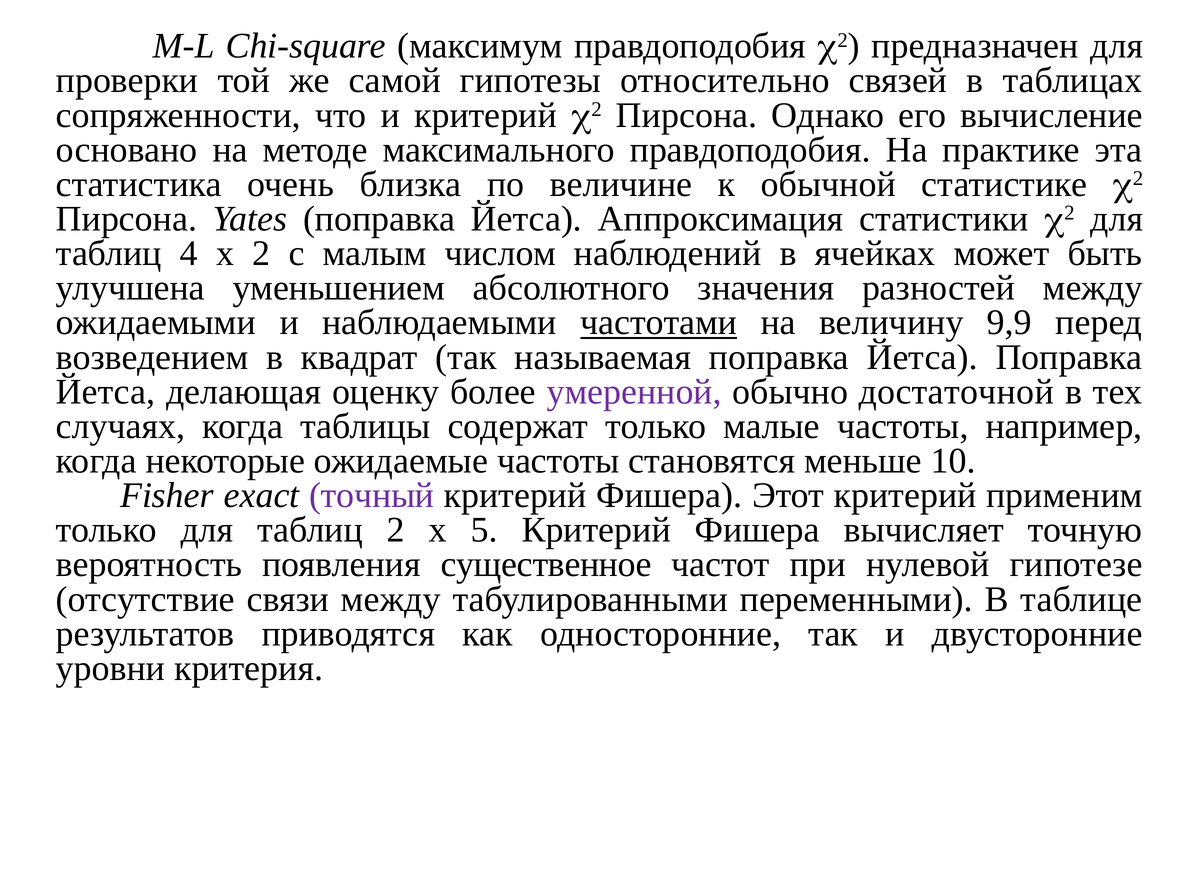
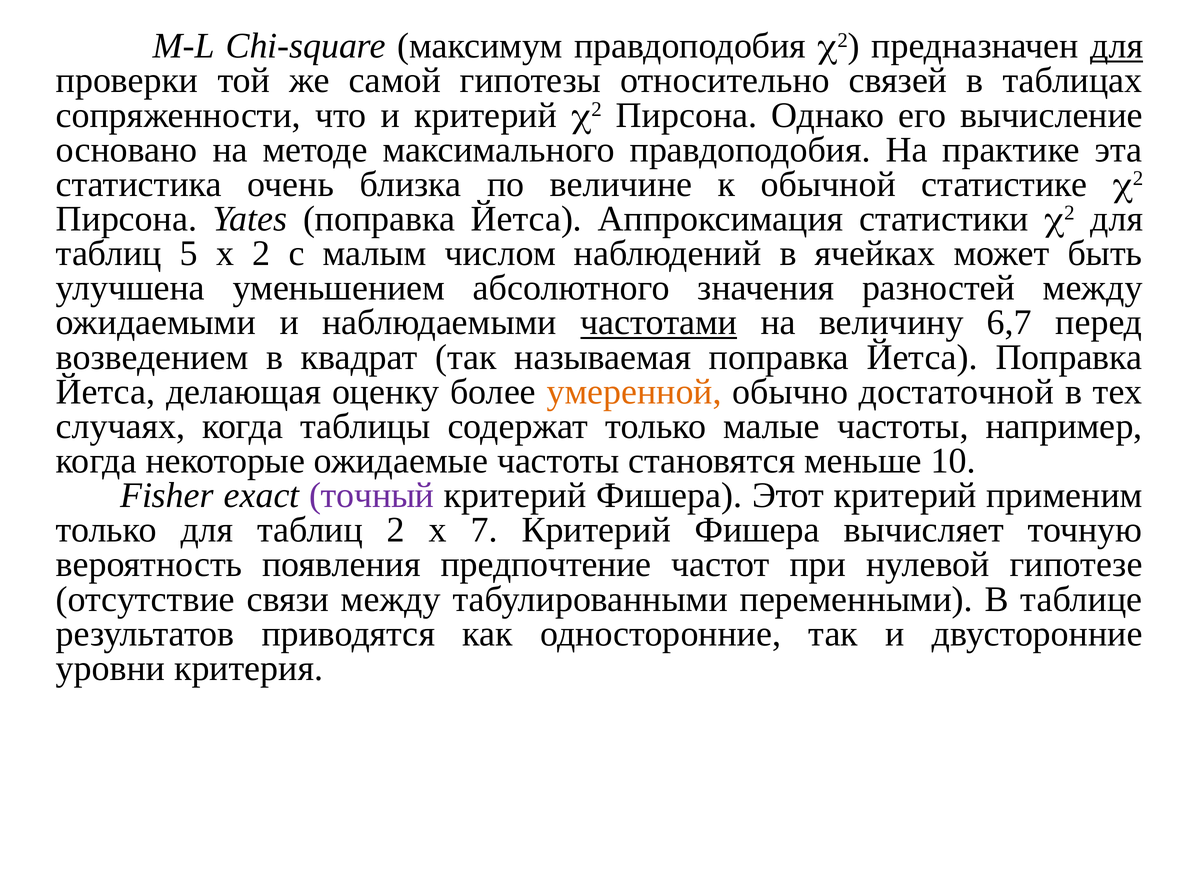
для underline: none -> present (1117, 46)
4: 4 -> 5 (189, 253)
9,9: 9,9 -> 6,7 (1009, 322)
умеренной colour: purple -> orange (634, 392)
5: 5 -> 7 (484, 530)
существенное: существенное -> предпочтение (546, 564)
